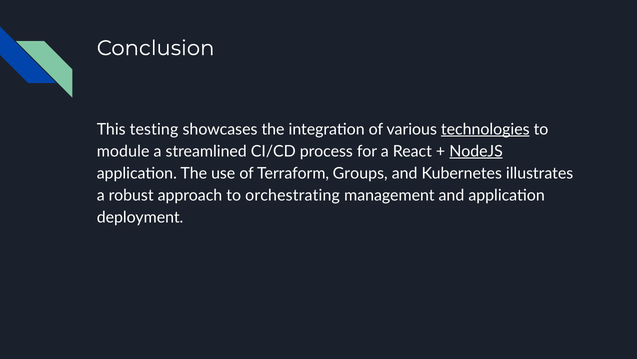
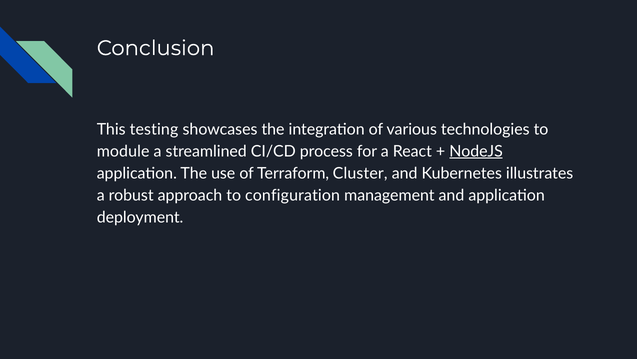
technologies underline: present -> none (485, 129)
Groups: Groups -> Cluster (360, 173)
orchestrating: orchestrating -> configuration (293, 195)
